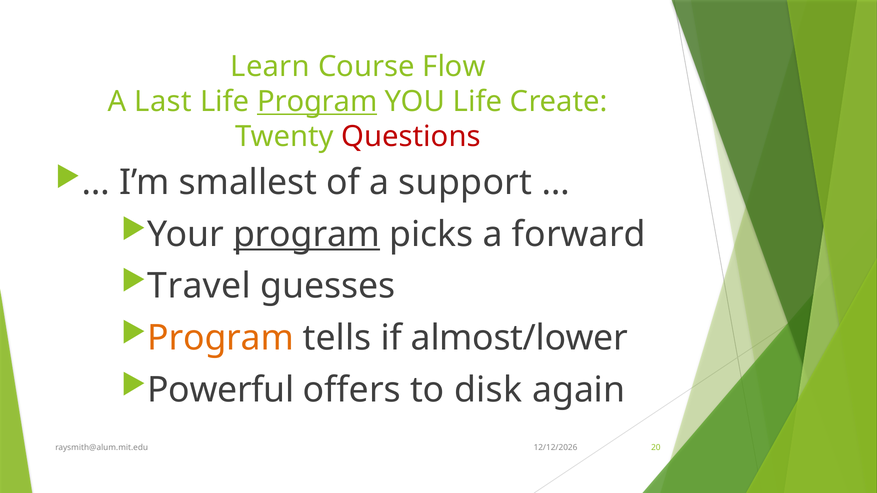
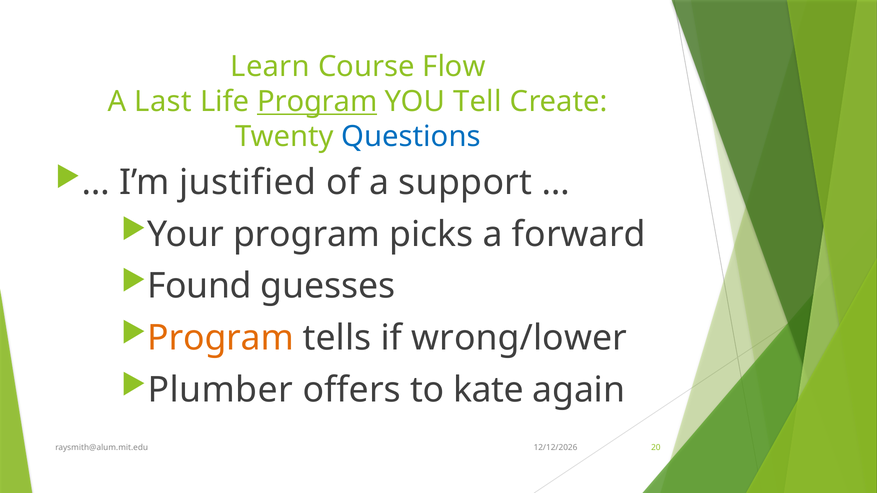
YOU Life: Life -> Tell (477, 102)
Questions colour: red -> blue (411, 137)
smallest: smallest -> justified (248, 183)
program underline: present -> none (307, 234)
Travel: Travel -> Found (199, 286)
almost/lower: almost/lower -> wrong/lower (519, 338)
Powerful: Powerful -> Plumber (220, 390)
disk: disk -> kate (489, 390)
